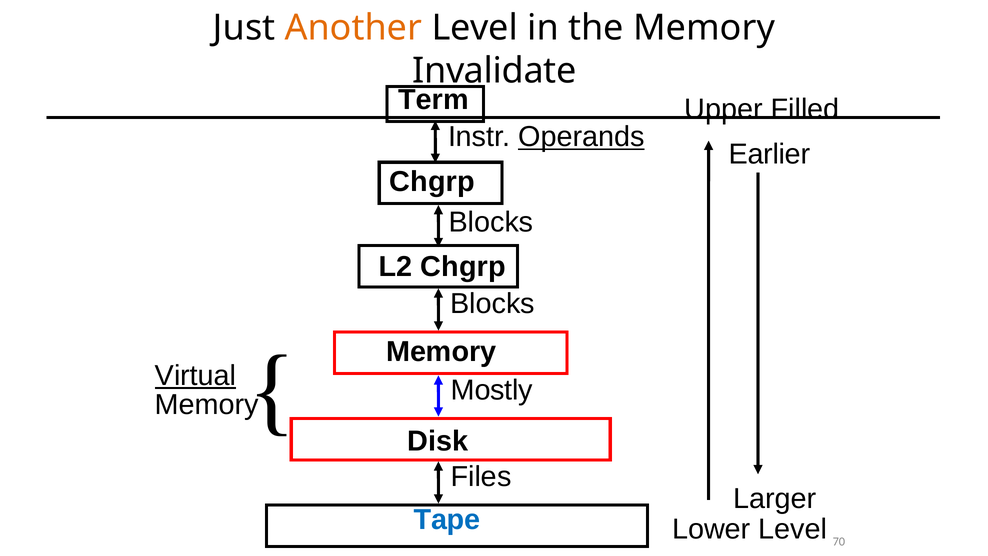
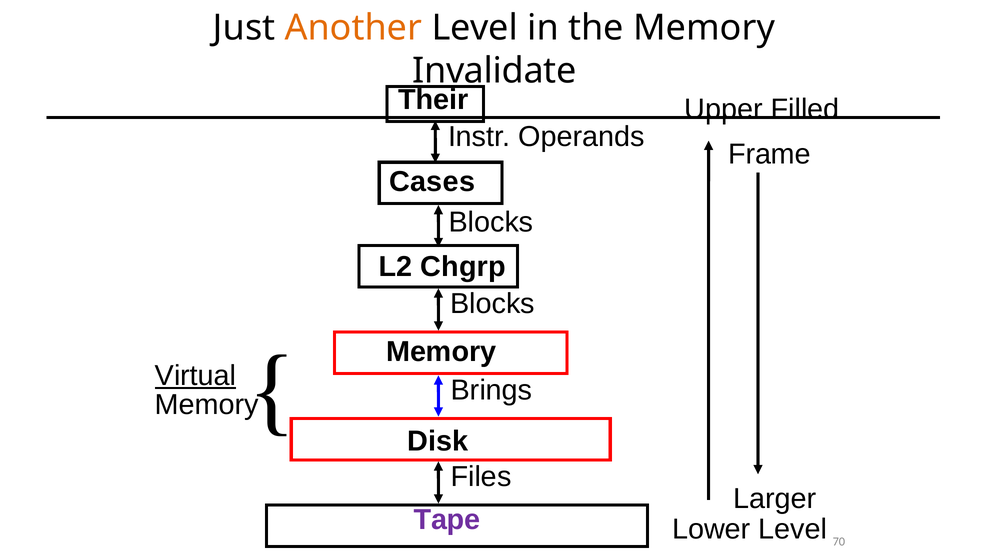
Term: Term -> Their (433, 100)
Operands underline: present -> none (581, 137)
Earlier: Earlier -> Frame (770, 154)
Chgrp: Chgrp -> Cases (432, 182)
Mostly: Mostly -> Brings (492, 390)
Tape colour: blue -> purple (447, 520)
